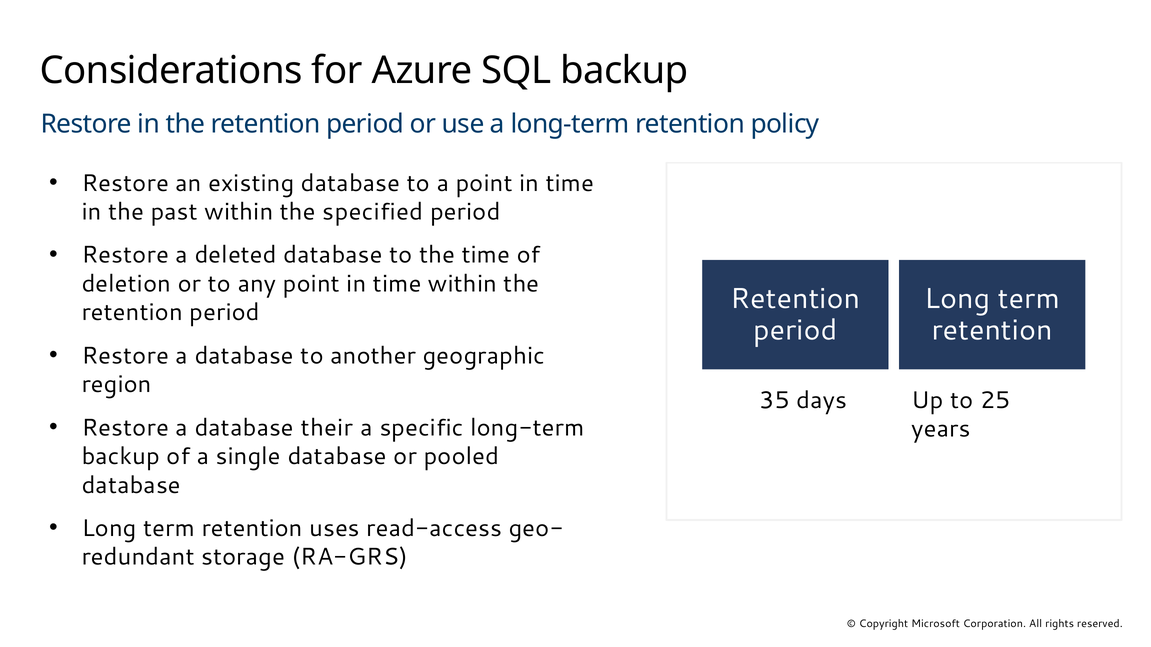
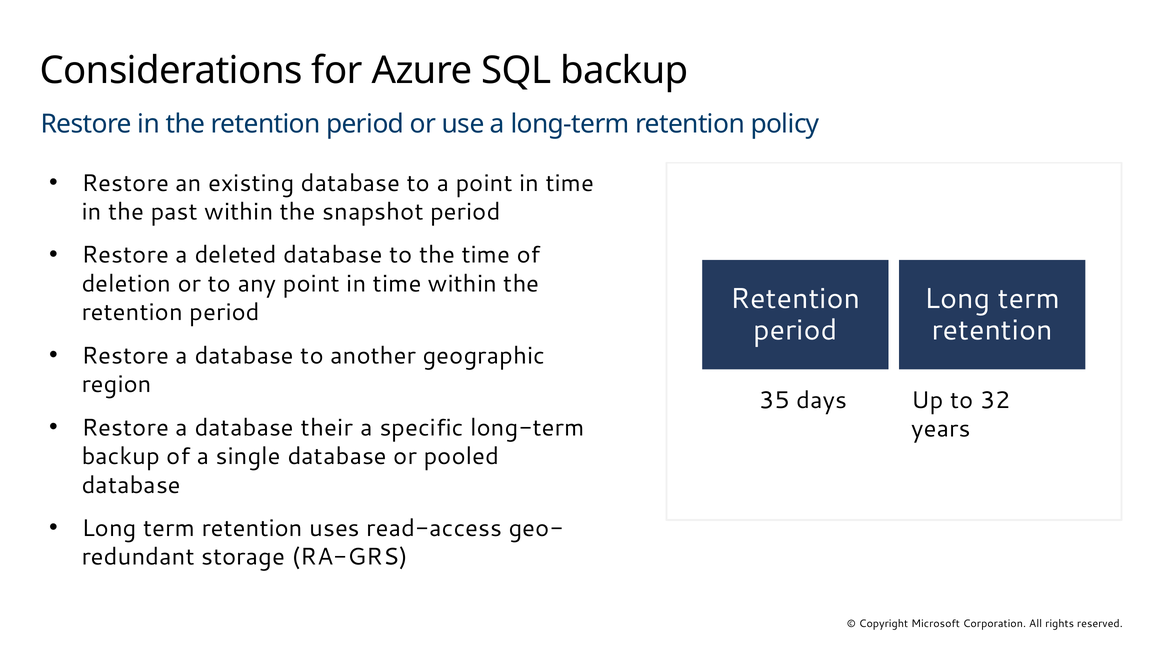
specified: specified -> snapshot (373, 212)
25: 25 -> 32 (995, 401)
